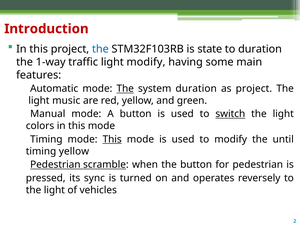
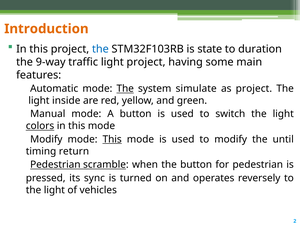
Introduction colour: red -> orange (46, 29)
1-way: 1-way -> 9-way (51, 62)
light modify: modify -> project (146, 62)
system duration: duration -> simulate (196, 89)
music: music -> inside (66, 101)
switch underline: present -> none (230, 114)
colors underline: none -> present (40, 126)
Timing: Timing -> Modify (46, 139)
timing yellow: yellow -> return (74, 151)
